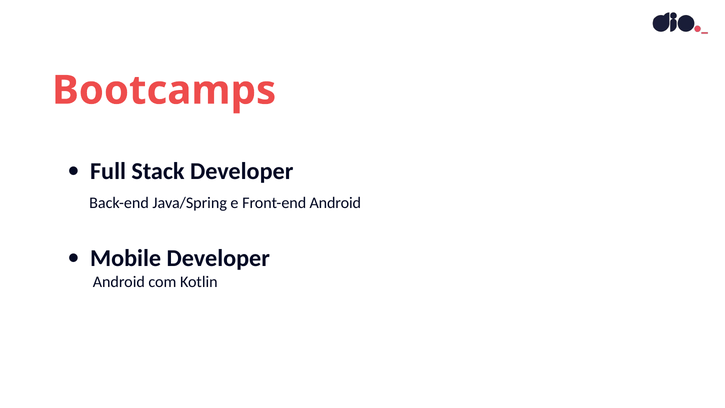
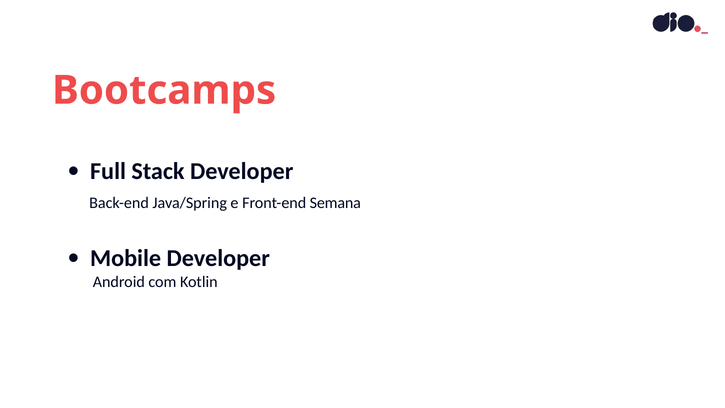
Front-end Android: Android -> Semana (335, 203)
